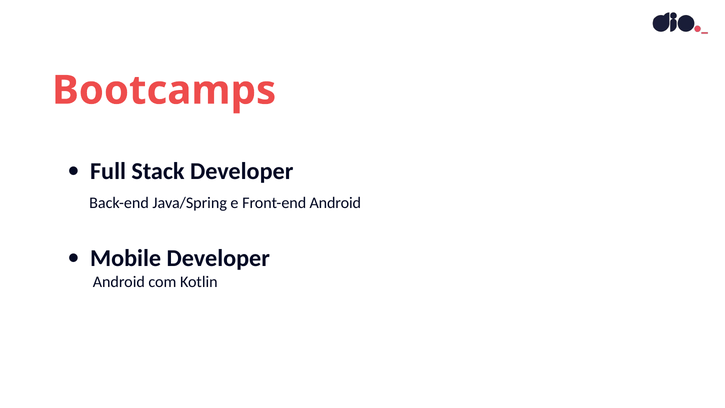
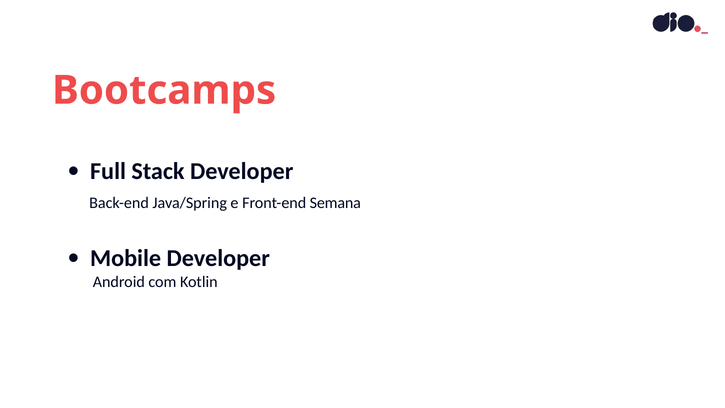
Front-end Android: Android -> Semana (335, 203)
